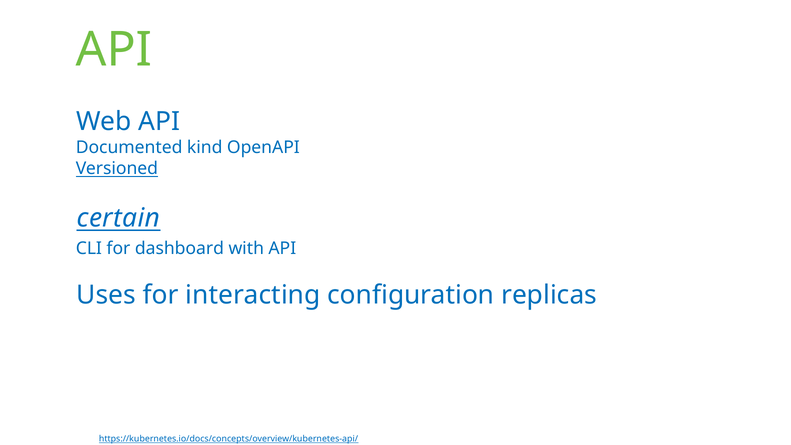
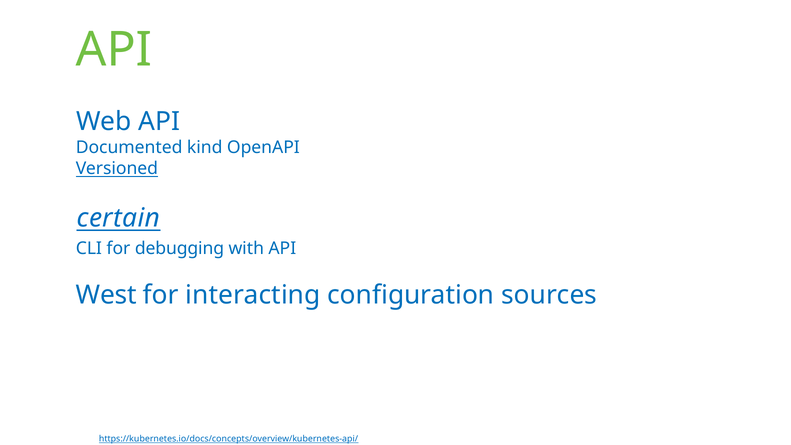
dashboard: dashboard -> debugging (179, 248)
Uses: Uses -> West (106, 295)
replicas: replicas -> sources (549, 295)
